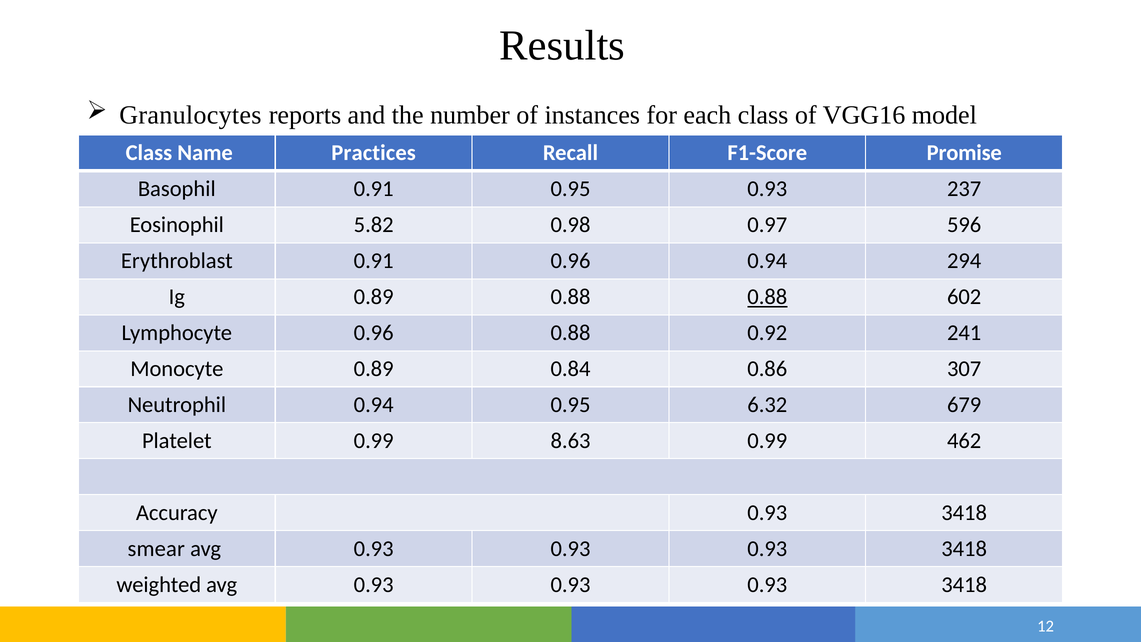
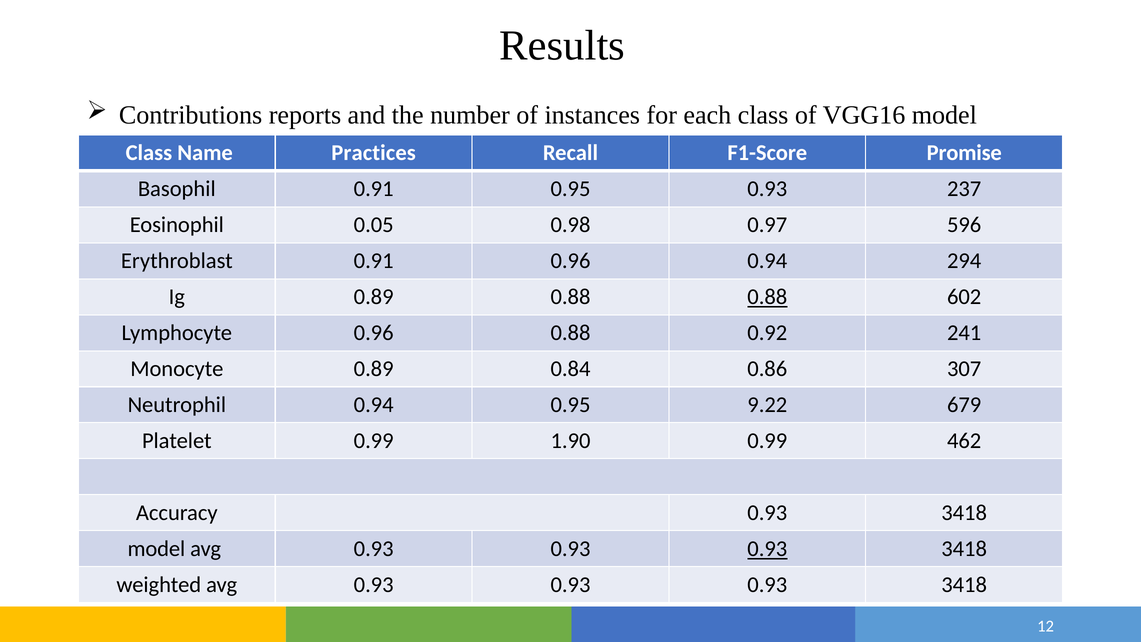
Granulocytes: Granulocytes -> Contributions (191, 115)
5.82: 5.82 -> 0.05 (374, 225)
6.32: 6.32 -> 9.22 (767, 405)
8.63: 8.63 -> 1.90 (571, 441)
smear: smear -> model (156, 549)
0.93 underline: none -> present (767, 549)
